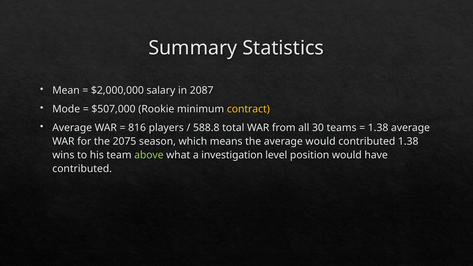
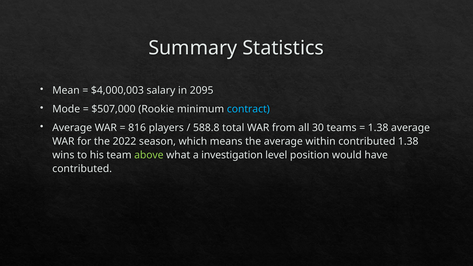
$2,000,000: $2,000,000 -> $4,000,003 (117, 90)
2087: 2087 -> 2095 (202, 90)
contract colour: yellow -> light blue (248, 109)
2075: 2075 -> 2022 (124, 141)
average would: would -> within (321, 141)
